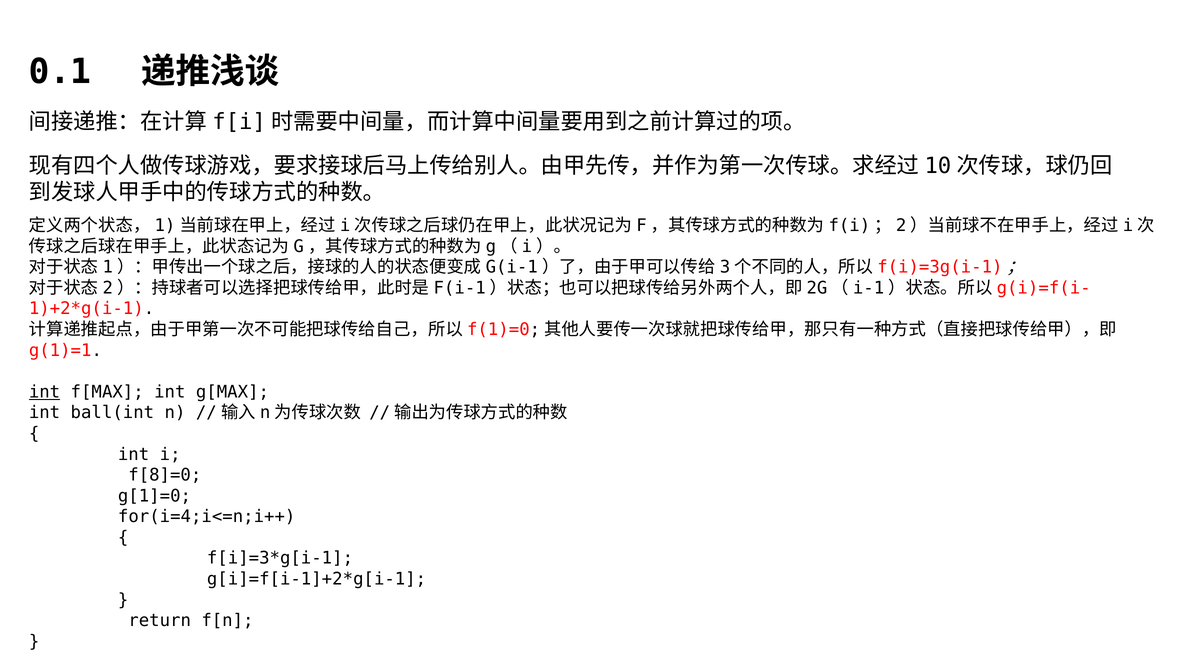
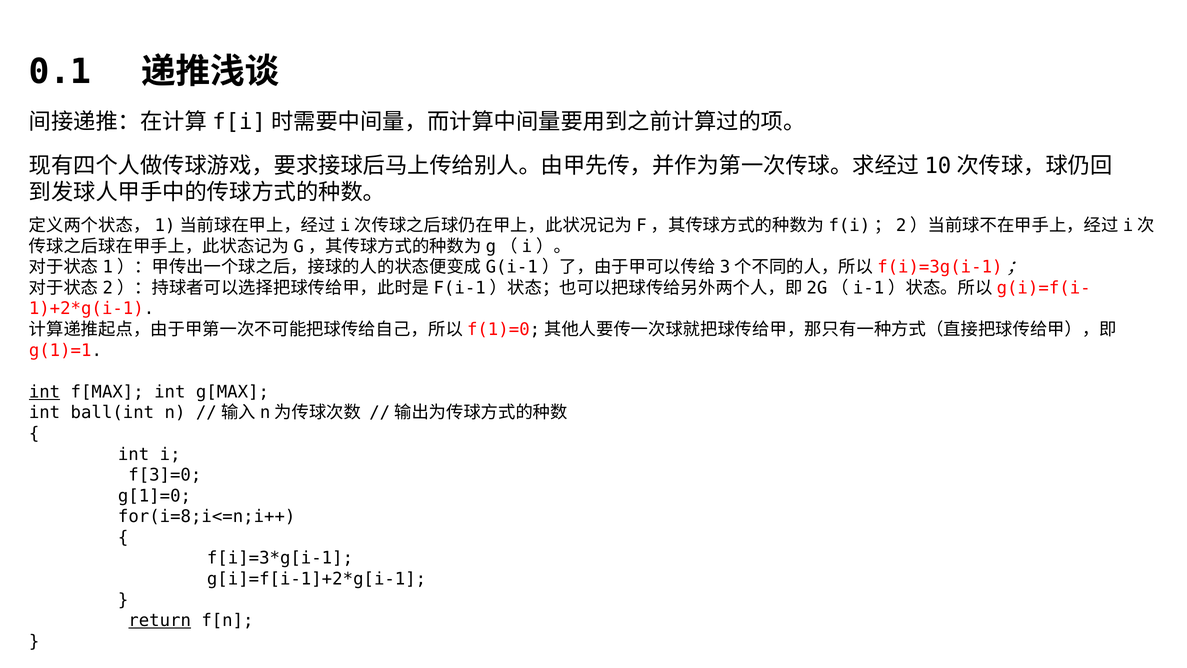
f[8]=0: f[8]=0 -> f[3]=0 (165, 475)
for(i=4;i<=n;i++: for(i=4;i<=n;i++ -> for(i=8;i<=n;i++ (207, 516)
return underline: none -> present (160, 620)
